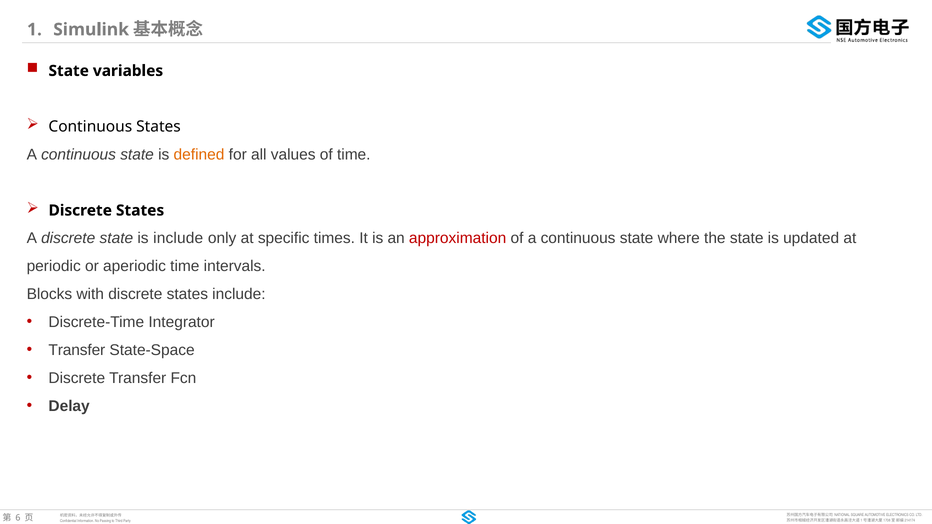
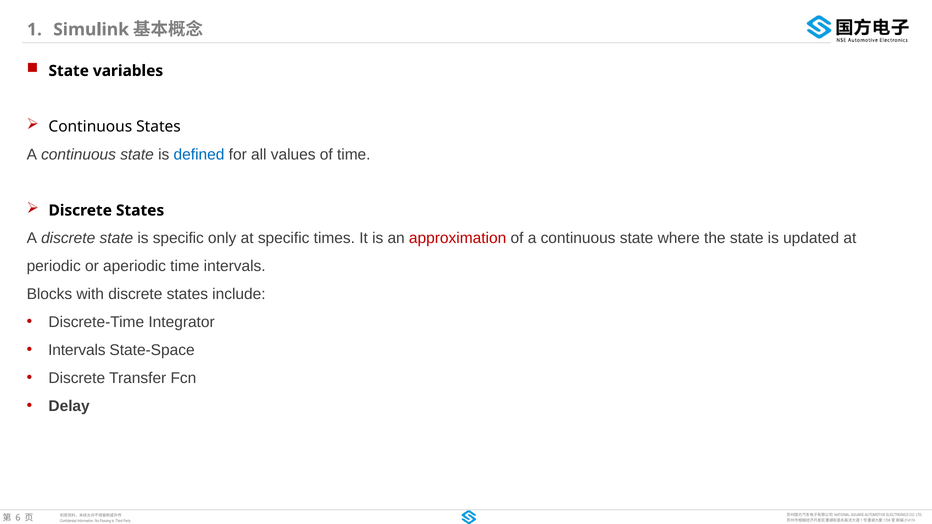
defined colour: orange -> blue (199, 155)
is include: include -> specific (178, 238)
Transfer: Transfer -> Intervals (77, 350)
